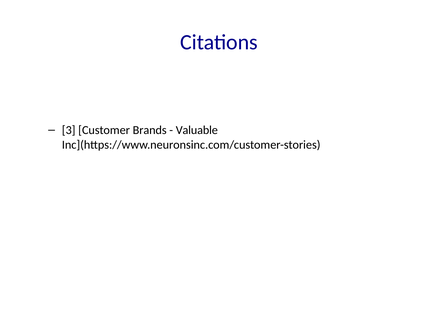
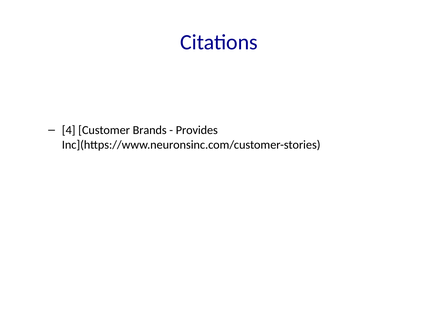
3: 3 -> 4 (69, 130)
Valuable: Valuable -> Provides (197, 130)
